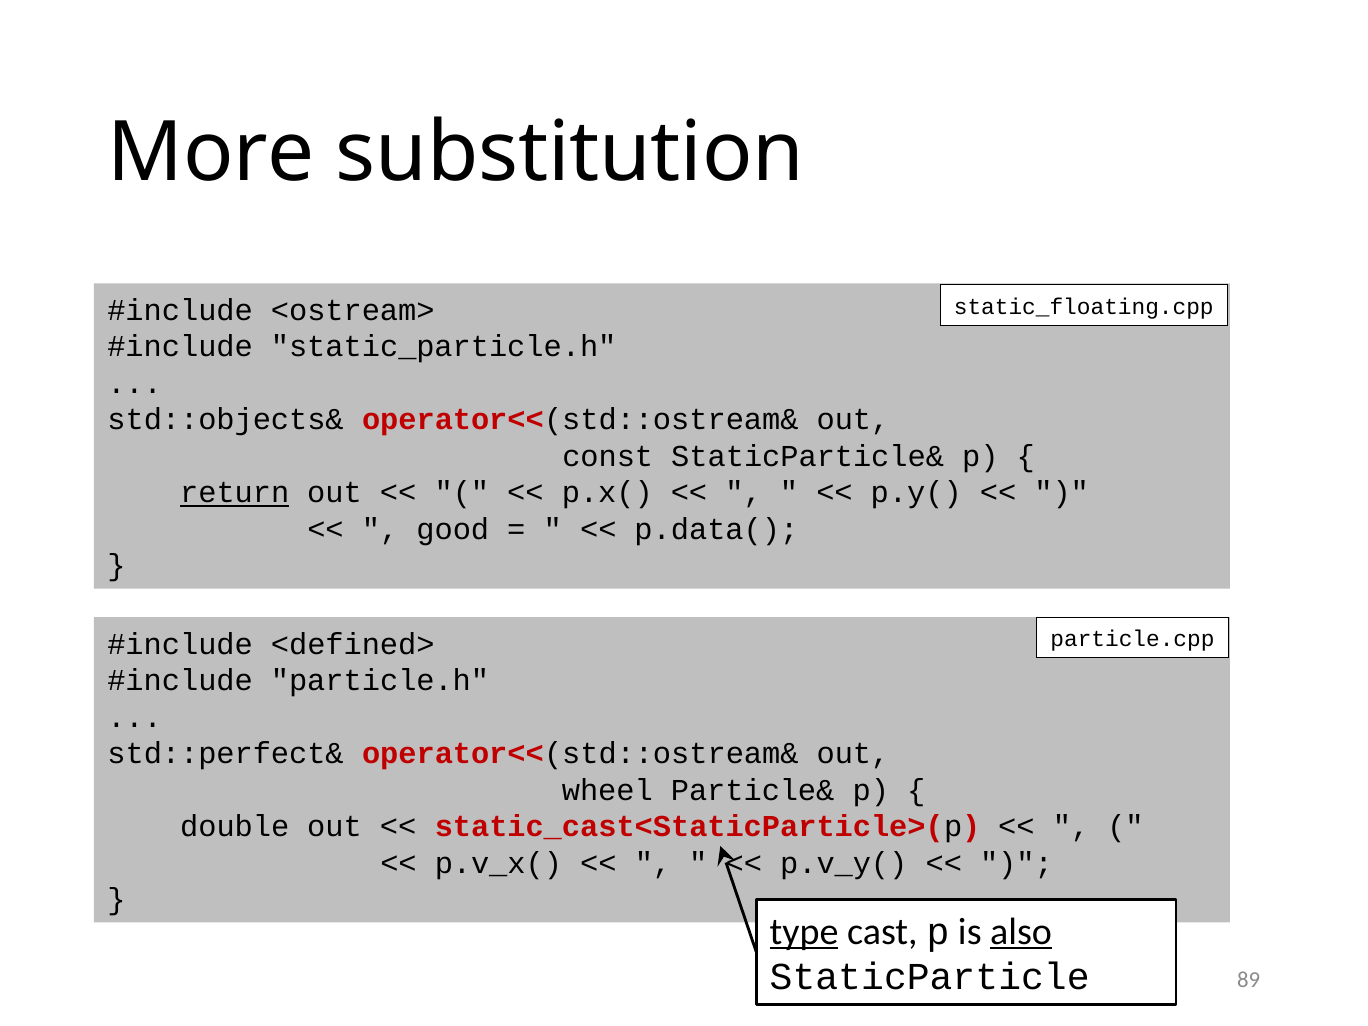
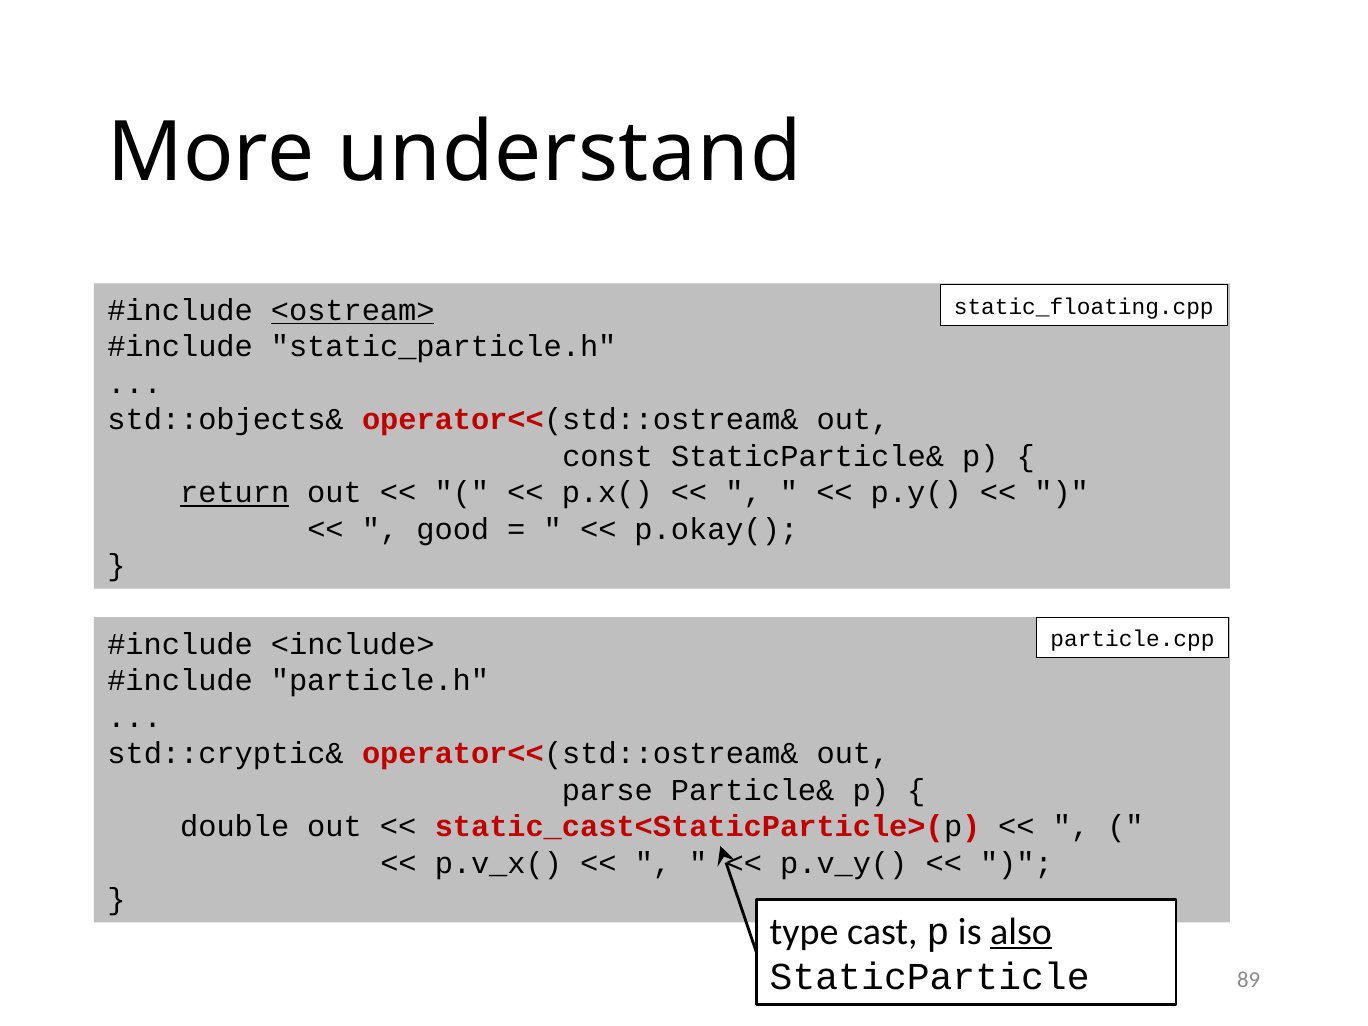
substitution: substitution -> understand (570, 153)
<ostream> underline: none -> present (353, 310)
p.data(: p.data( -> p.okay( (716, 529)
<defined>: <defined> -> <include> (353, 644)
std::perfect&: std::perfect& -> std::cryptic& (226, 754)
wheel: wheel -> parse (607, 790)
type underline: present -> none (804, 932)
